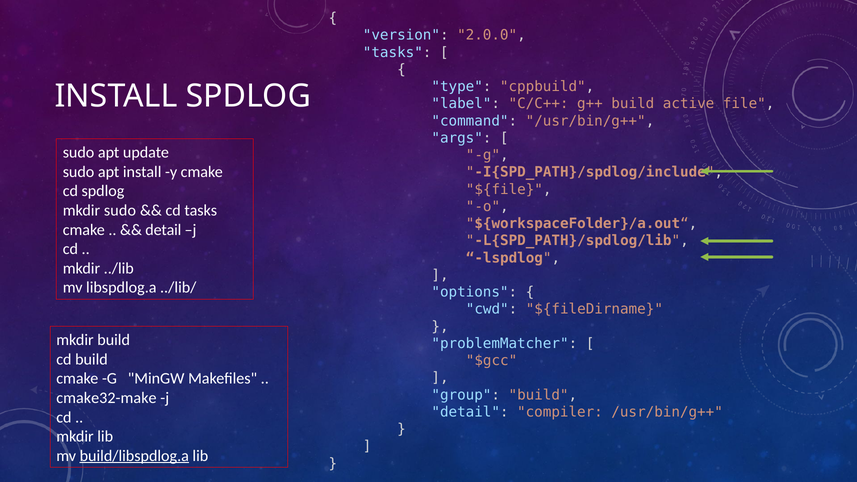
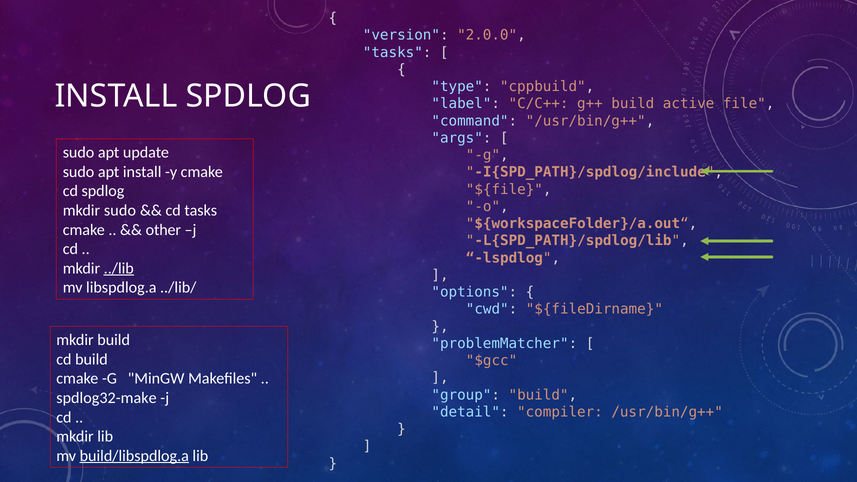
detail: detail -> other (163, 230)
../lib underline: none -> present (119, 268)
cmake32-make: cmake32-make -> spdlog32-make (106, 398)
